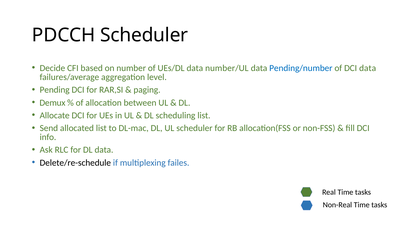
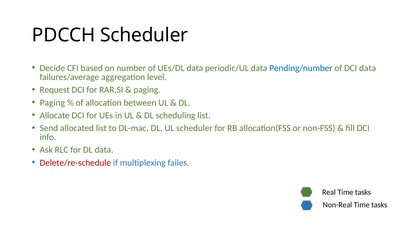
number/UL: number/UL -> periodic/UL (227, 68)
Pending: Pending -> Request (55, 90)
Demux: Demux -> Paging (52, 103)
Delete/re-schedule colour: black -> red (75, 163)
